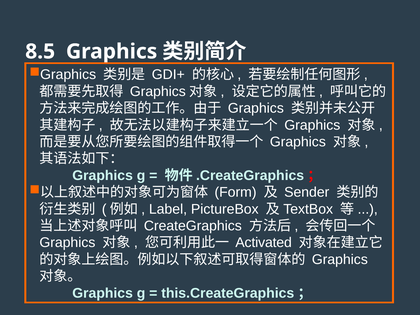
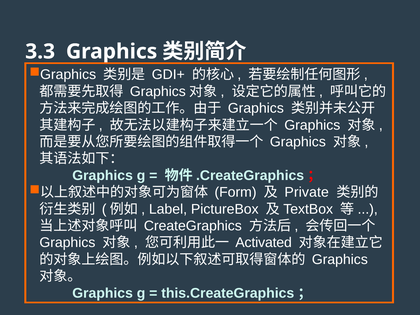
8.5: 8.5 -> 3.3 (40, 52)
Sender: Sender -> Private (307, 192)
